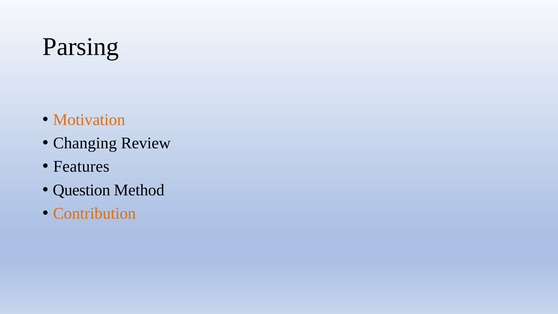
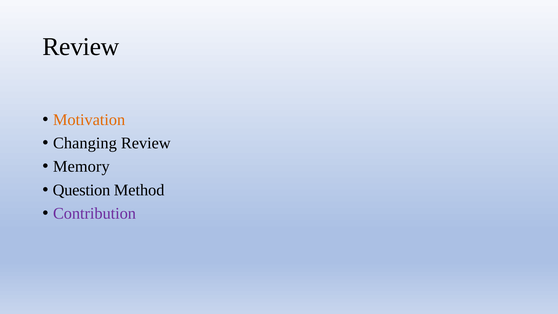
Parsing: Parsing -> Review (81, 47)
Features: Features -> Memory (81, 166)
Contribution colour: orange -> purple (94, 213)
